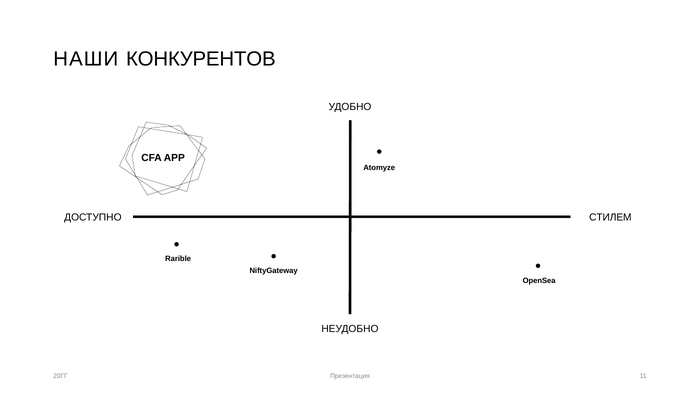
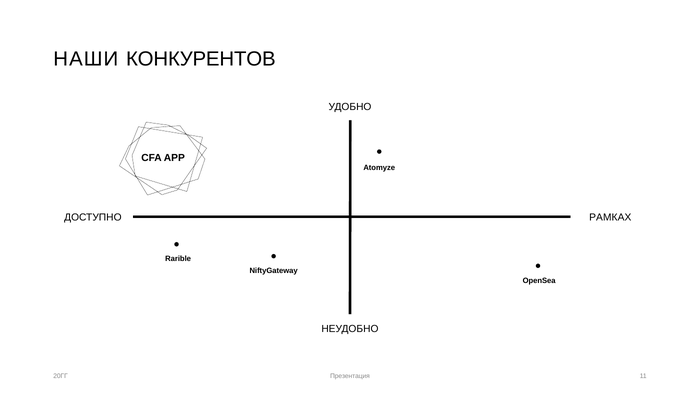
СТИЛЕМ: СТИЛЕМ -> РАМКАХ (610, 217)
